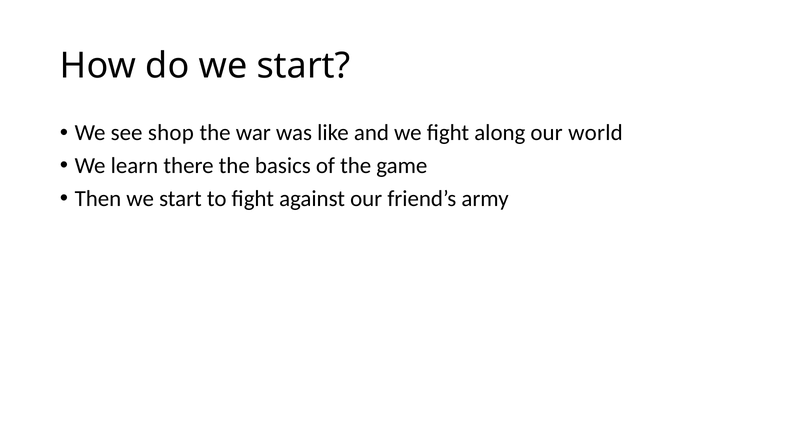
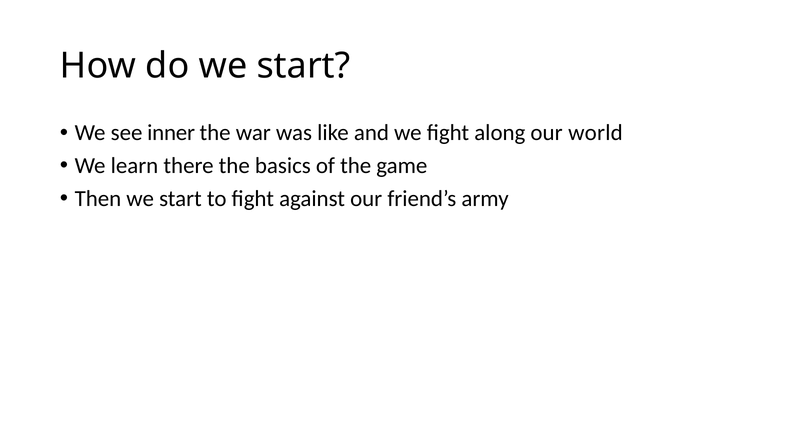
shop: shop -> inner (171, 133)
